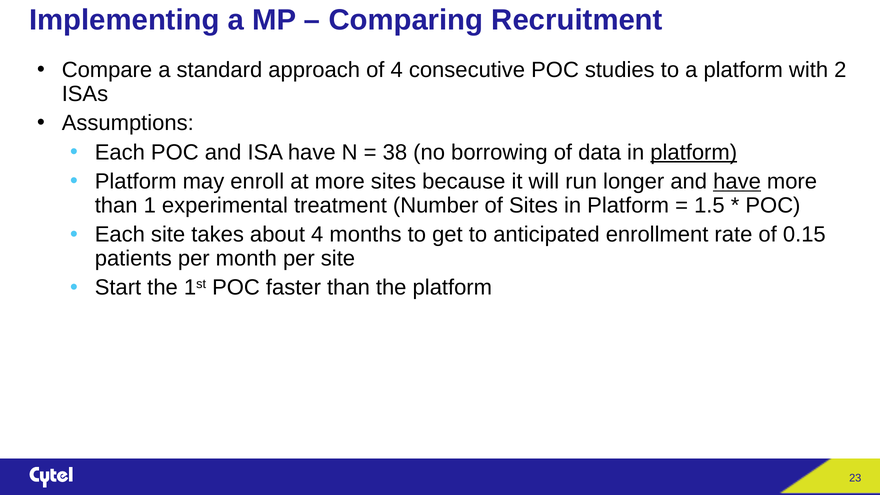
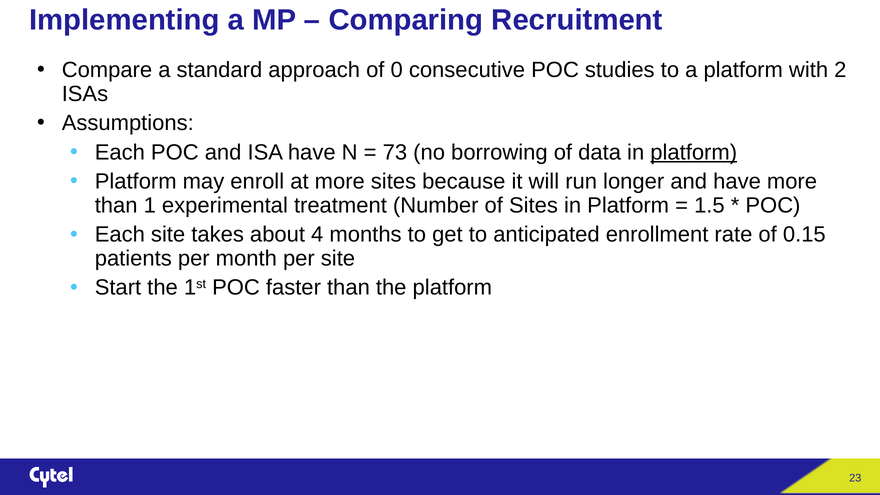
of 4: 4 -> 0 (397, 70)
38: 38 -> 73 (395, 152)
have underline: present -> none (737, 182)
